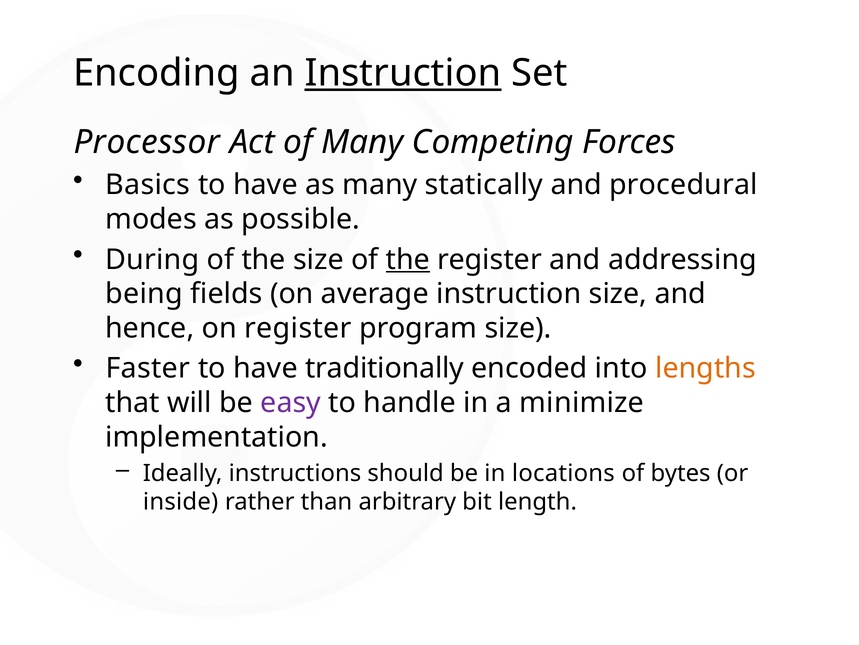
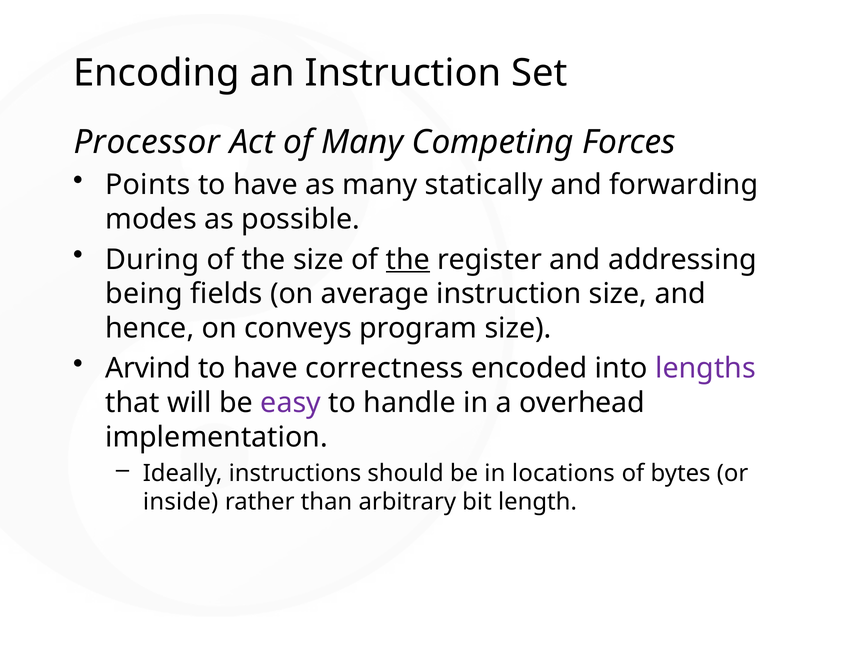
Instruction underline: present -> none (403, 73)
Basics: Basics -> Points (148, 185)
procedural: procedural -> forwarding (684, 185)
on register: register -> conveys (298, 328)
Faster: Faster -> Arvind (148, 368)
traditionally: traditionally -> correctness (384, 368)
lengths colour: orange -> purple (705, 368)
minimize: minimize -> overhead (582, 402)
